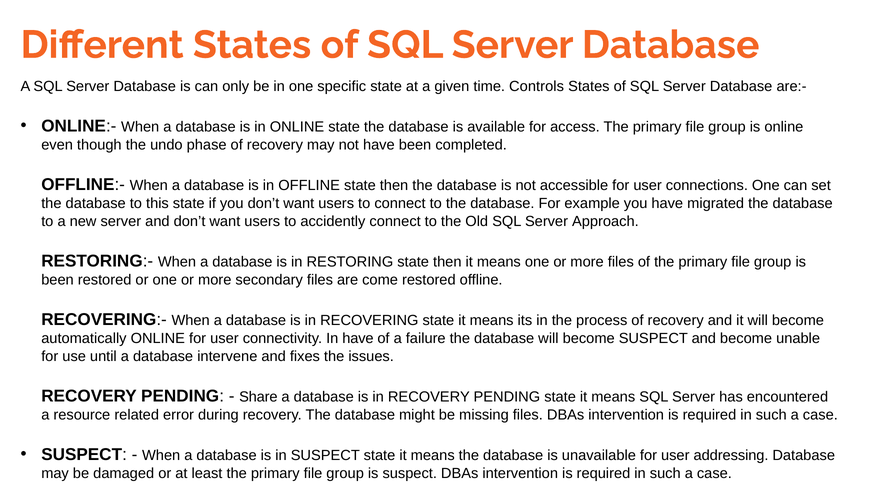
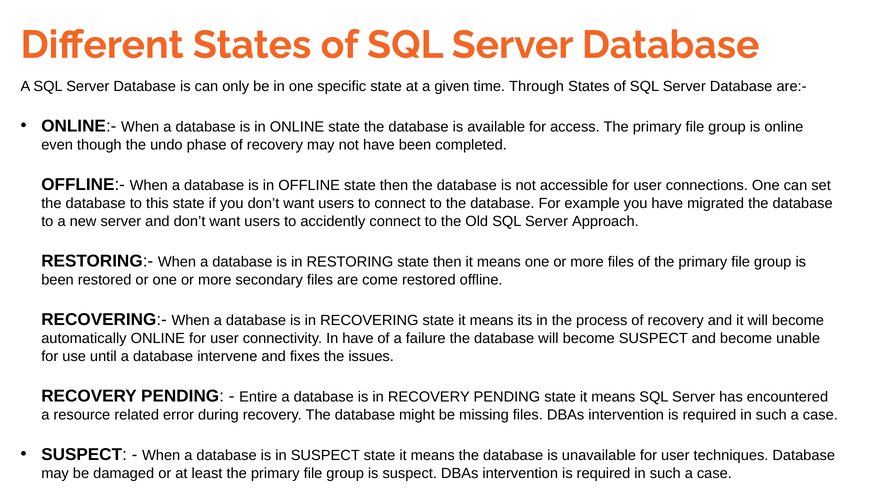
Controls: Controls -> Through (537, 86)
Share: Share -> Entire (258, 396)
addressing: addressing -> techniques (731, 455)
